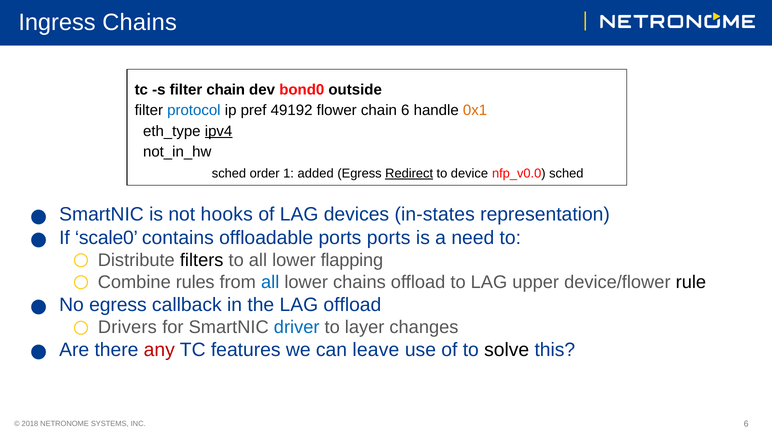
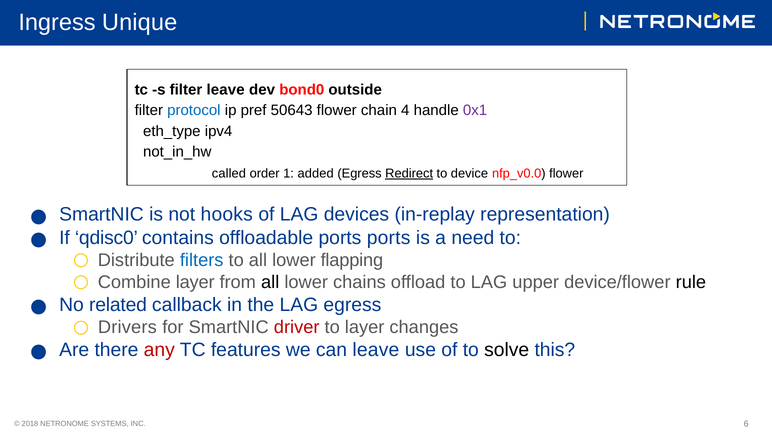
Ingress Chains: Chains -> Unique (140, 22)
filter chain: chain -> leave (226, 90)
49192: 49192 -> 50643 (292, 110)
chain 6: 6 -> 4 (405, 110)
0x1 colour: orange -> purple (475, 110)
ipv4 underline: present -> none (219, 131)
sched: sched -> called (229, 173)
nfp_v0.0 sched: sched -> flower (566, 173)
in-states: in-states -> in-replay (435, 214)
scale0: scale0 -> qdisc0 (106, 237)
filters colour: black -> blue (202, 260)
Combine rules: rules -> layer (195, 282)
all colour: blue -> black (270, 282)
No egress: egress -> related (118, 304)
LAG offload: offload -> egress (352, 304)
driver colour: blue -> red (297, 327)
